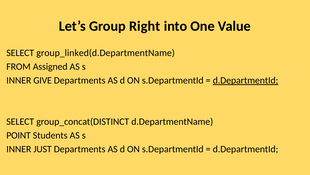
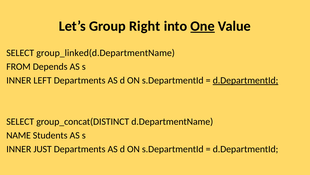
One underline: none -> present (203, 26)
Assigned: Assigned -> Depends (50, 66)
GIVE: GIVE -> LEFT (43, 80)
POINT: POINT -> NAME (19, 135)
